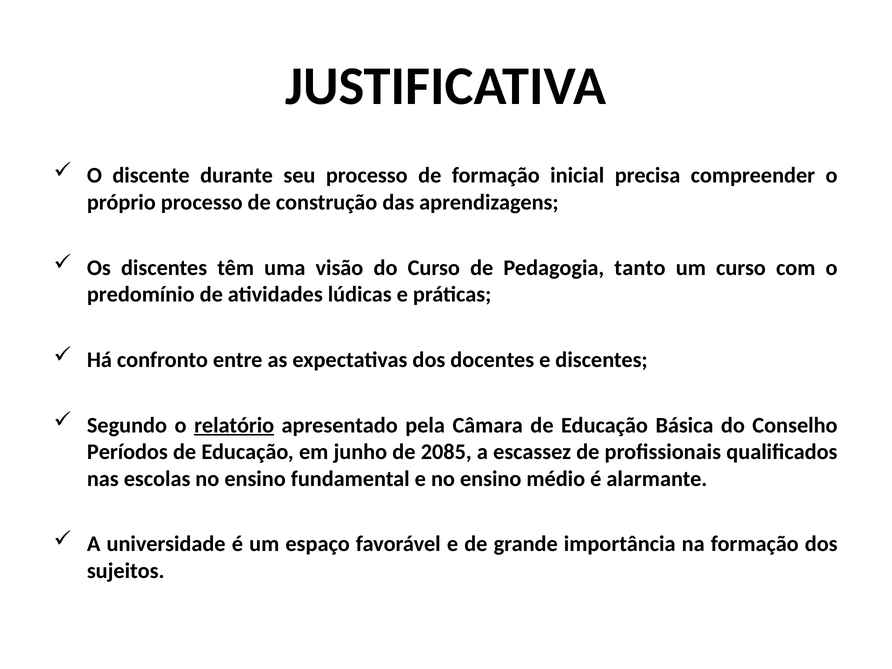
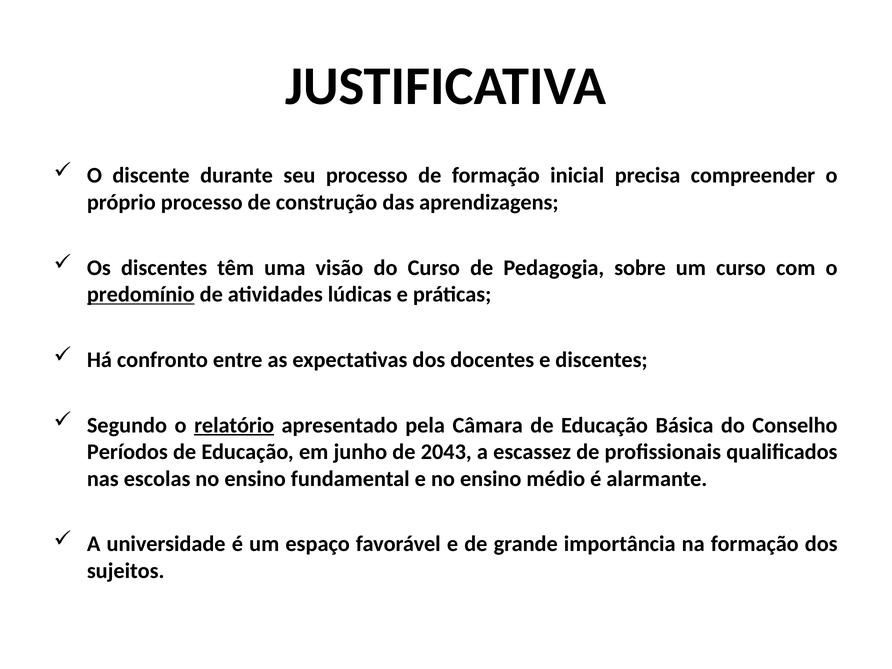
tanto: tanto -> sobre (640, 268)
predomínio underline: none -> present (141, 294)
2085: 2085 -> 2043 (446, 452)
